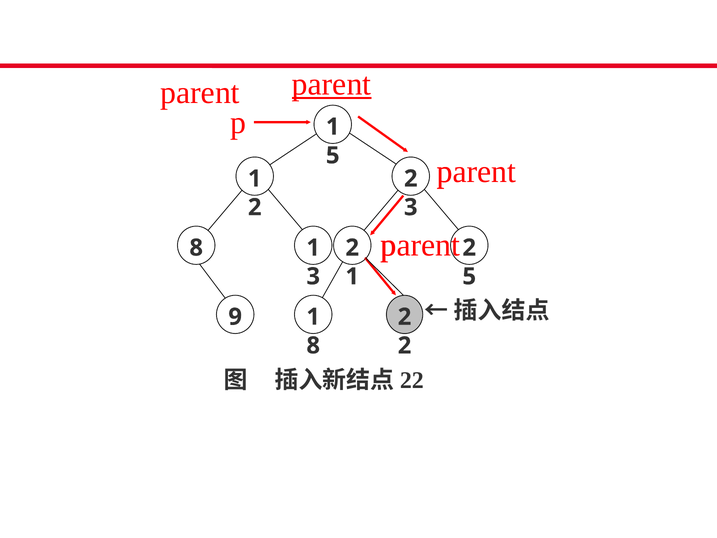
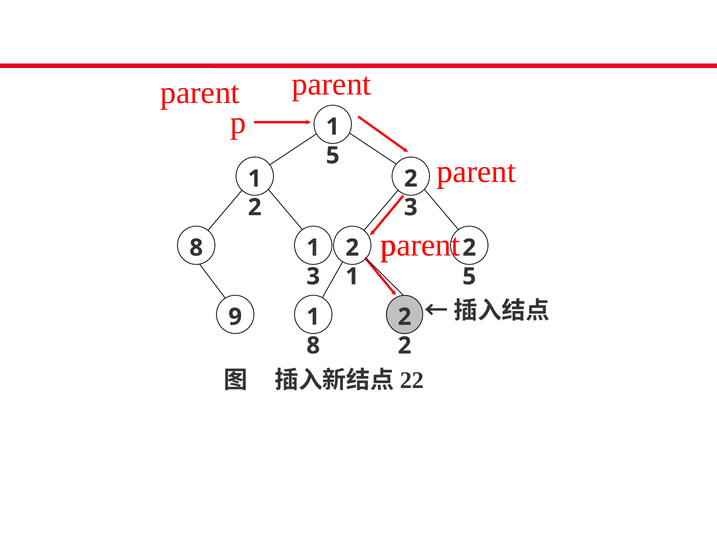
parent underline: present -> none (332, 84)
